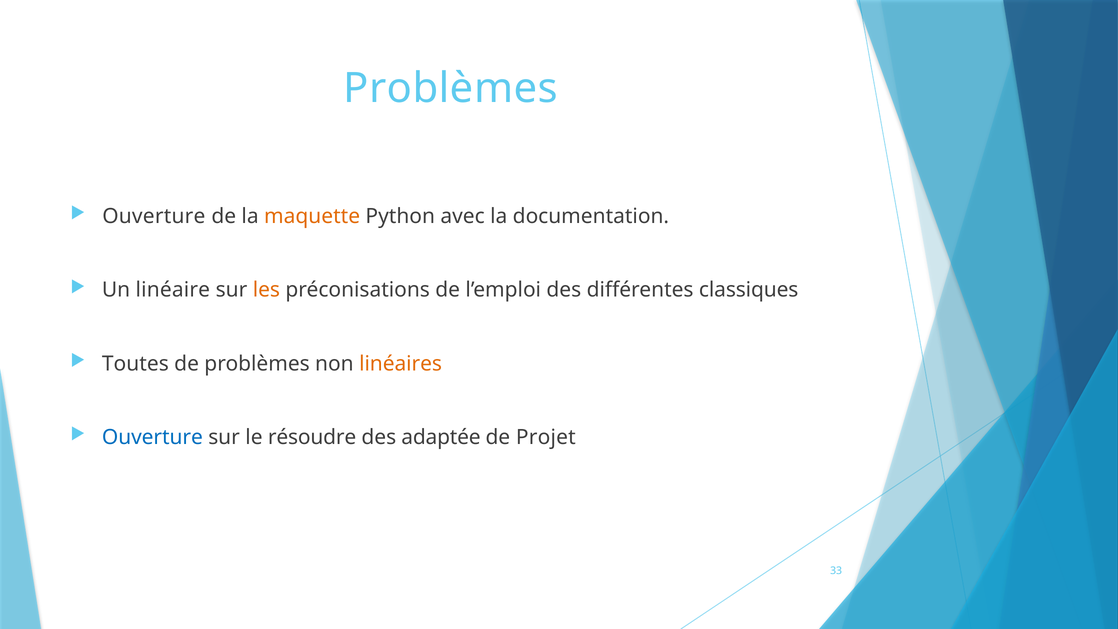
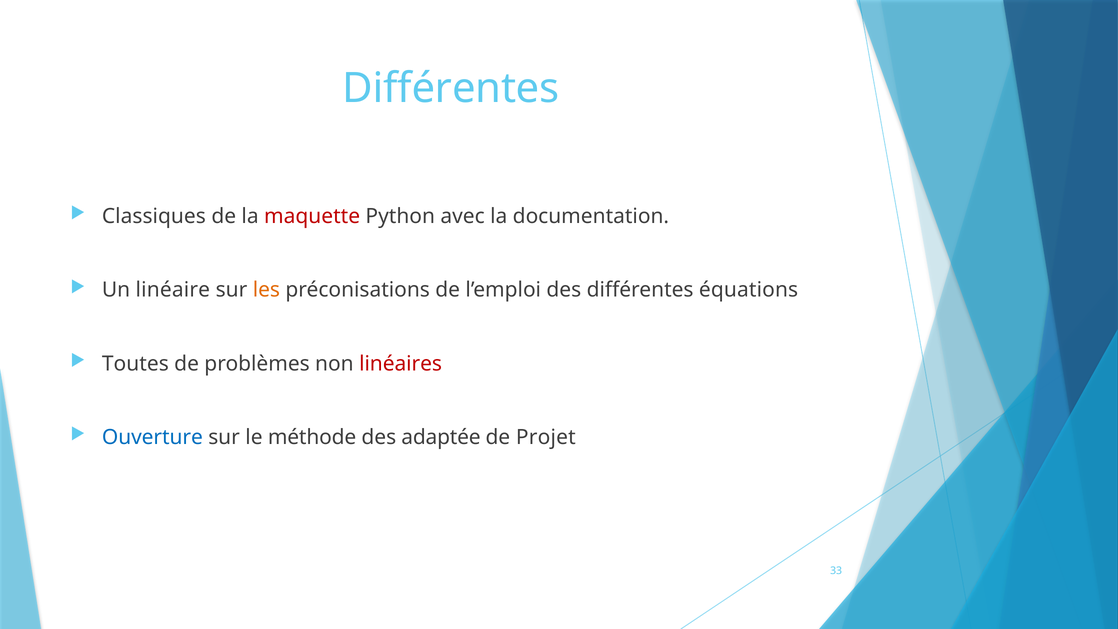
Problèmes: Problèmes -> Différentes (451, 88)
Ouverture: Ouverture -> Classiques (154, 216)
maquette colour: orange -> red (312, 216)
classiques: classiques -> équations (749, 290)
linéaires colour: orange -> red (401, 364)
résoudre: résoudre -> méthode (312, 437)
